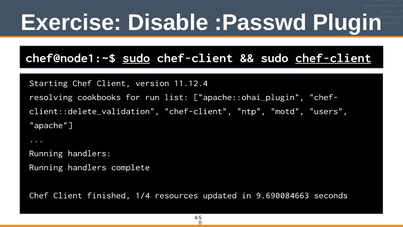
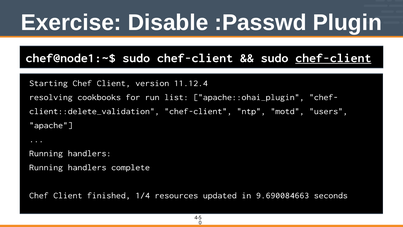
sudo underline: present -> none (136, 58)
